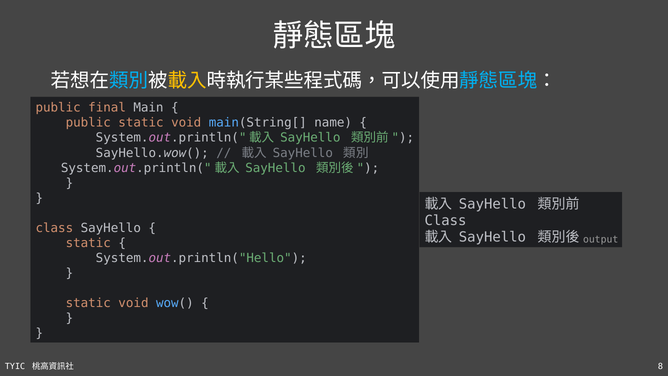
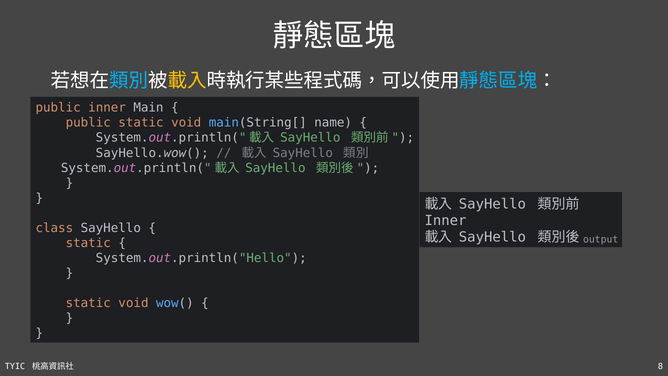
public final: final -> inner (107, 108)
Class: Class -> Inner (446, 220)
